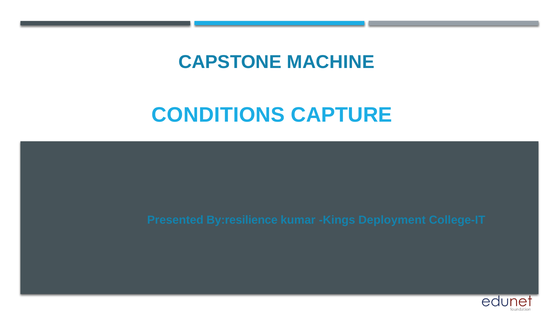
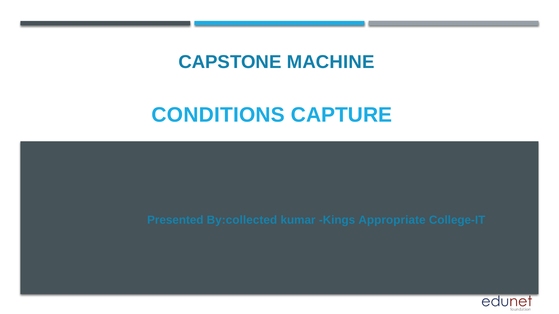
By:resilience: By:resilience -> By:collected (242, 220)
Deployment: Deployment -> Appropriate (392, 220)
